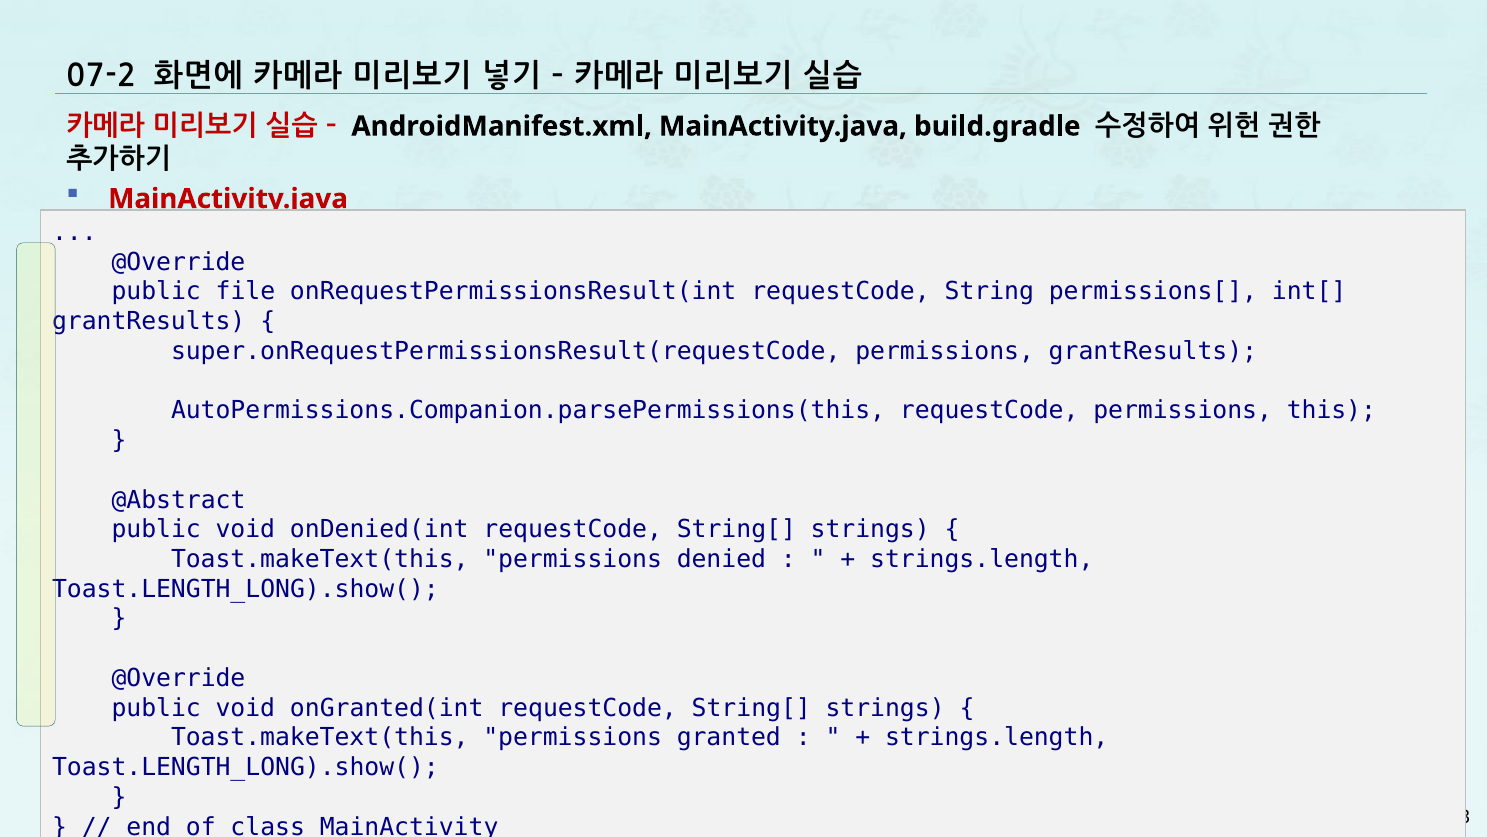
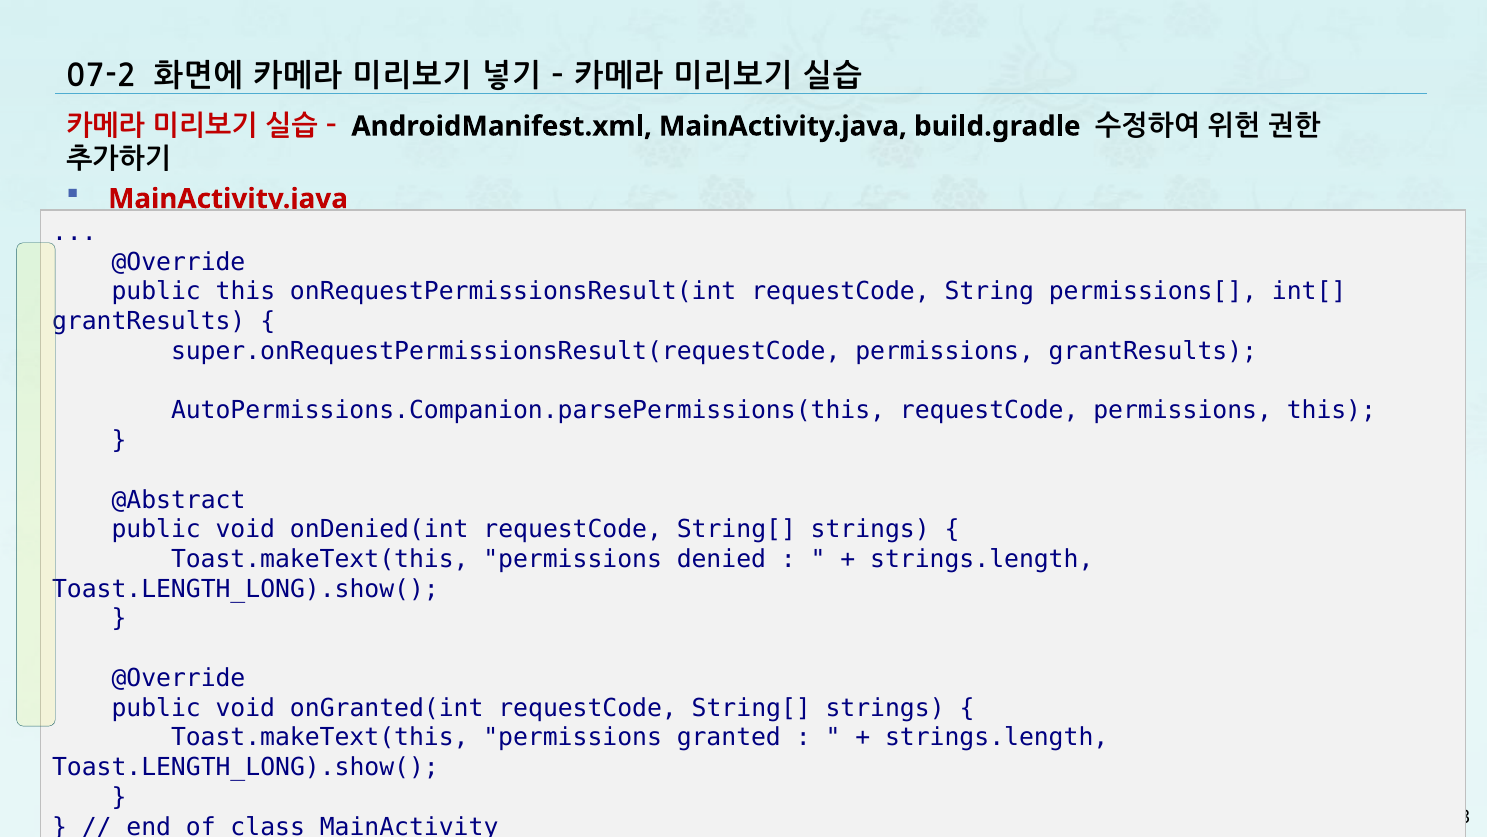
public file: file -> this (245, 291)
